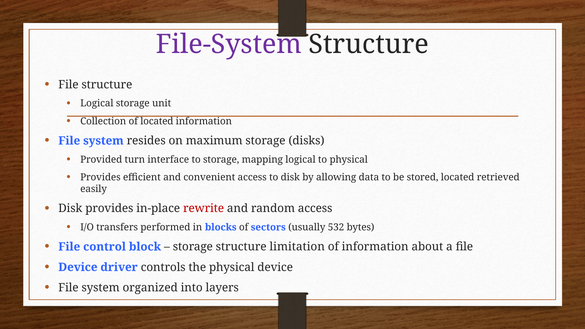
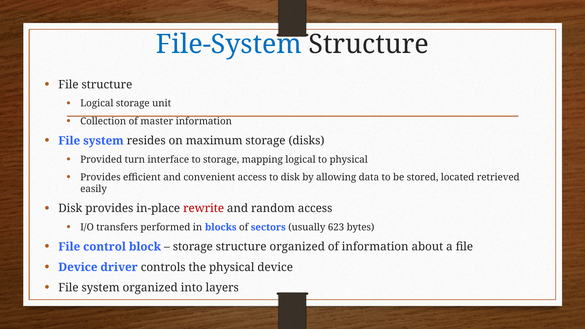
File-System colour: purple -> blue (229, 44)
of located: located -> master (157, 121)
532: 532 -> 623 (336, 227)
structure limitation: limitation -> organized (297, 247)
